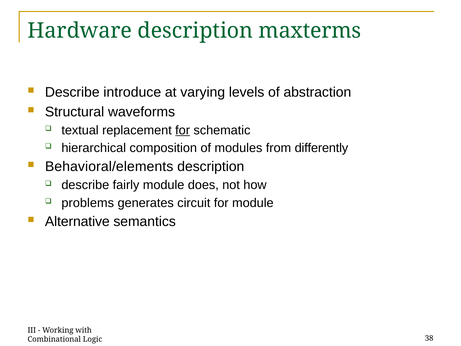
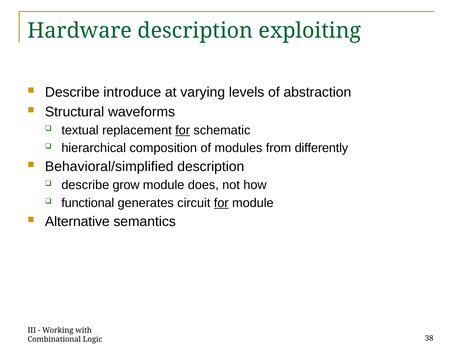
maxterms: maxterms -> exploiting (310, 31)
Behavioral/elements: Behavioral/elements -> Behavioral/simplified (109, 166)
fairly: fairly -> grow (126, 185)
problems: problems -> functional (88, 202)
for underline: none -> present (221, 202)
